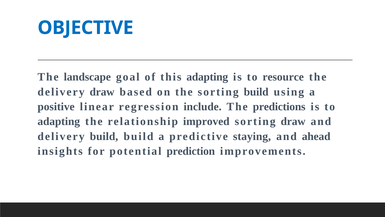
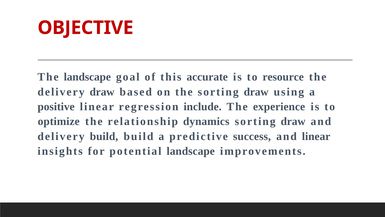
OBJECTIVE colour: blue -> red (86, 28)
this adapting: adapting -> accurate (207, 77)
the sorting build: build -> draw (256, 92)
predictions: predictions -> experience (279, 106)
adapting: adapting -> optimize (59, 121)
improved: improved -> dynamics (206, 121)
staying: staying -> success (252, 136)
and ahead: ahead -> linear (316, 136)
potential prediction: prediction -> landscape (191, 151)
